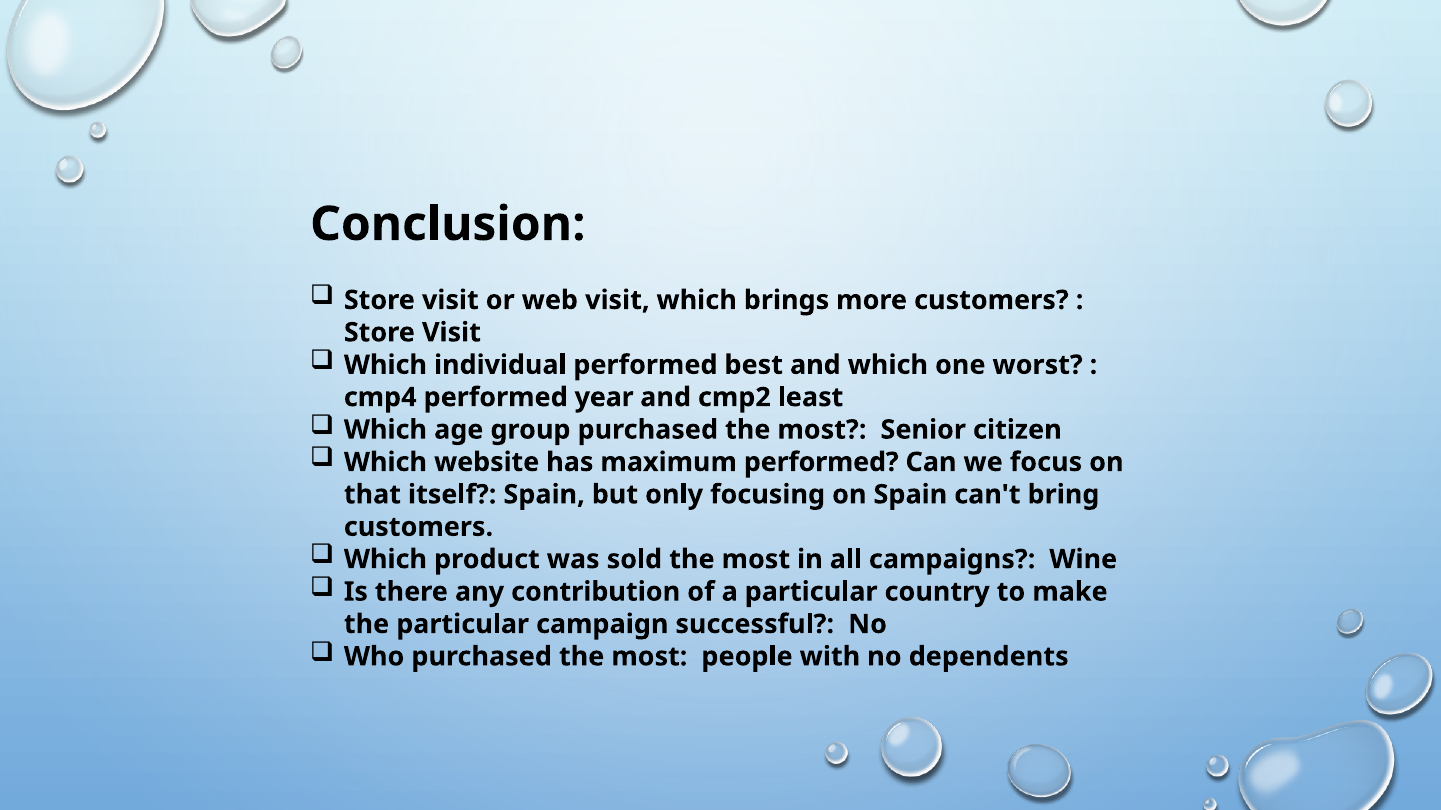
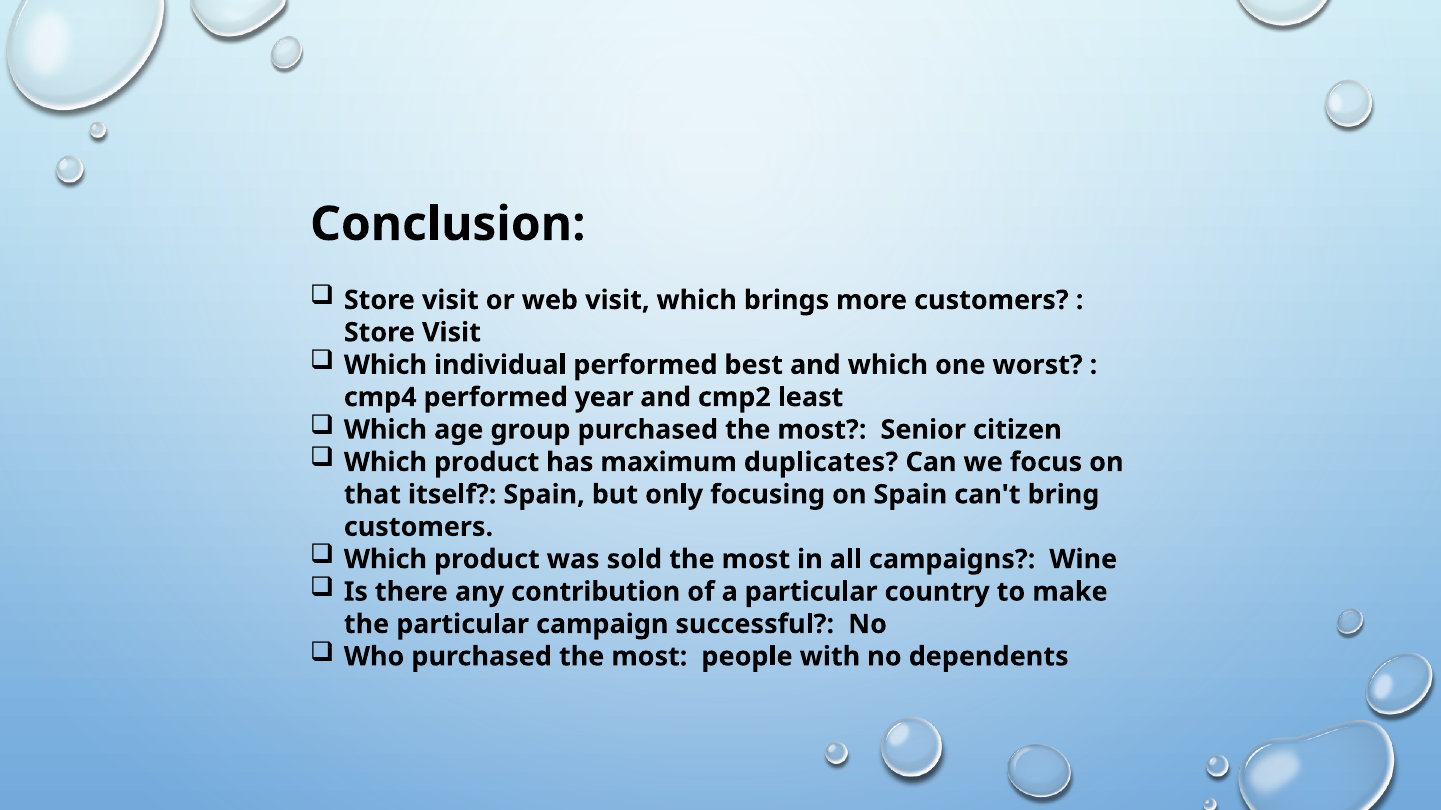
website: website -> product (487, 462)
maximum performed: performed -> duplicates (821, 462)
